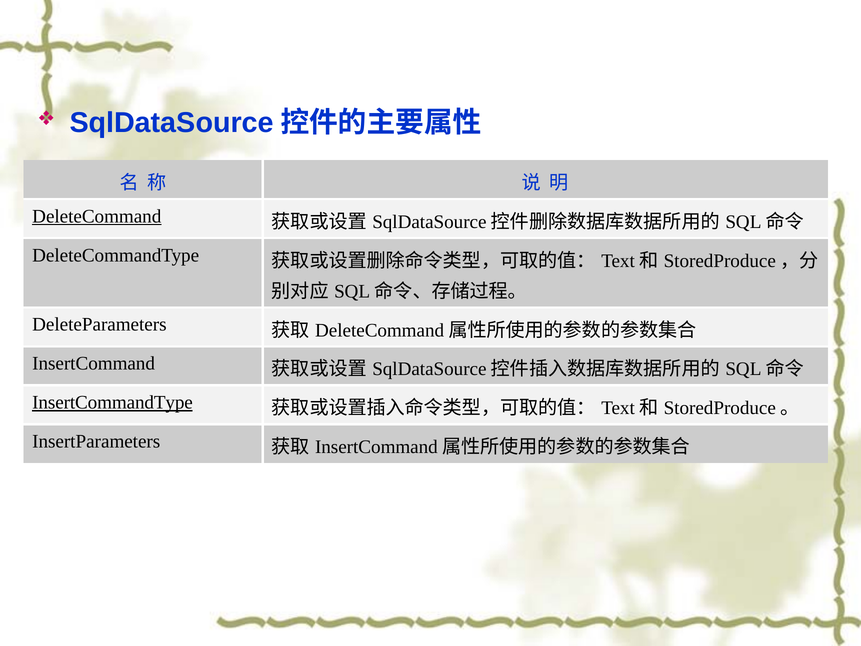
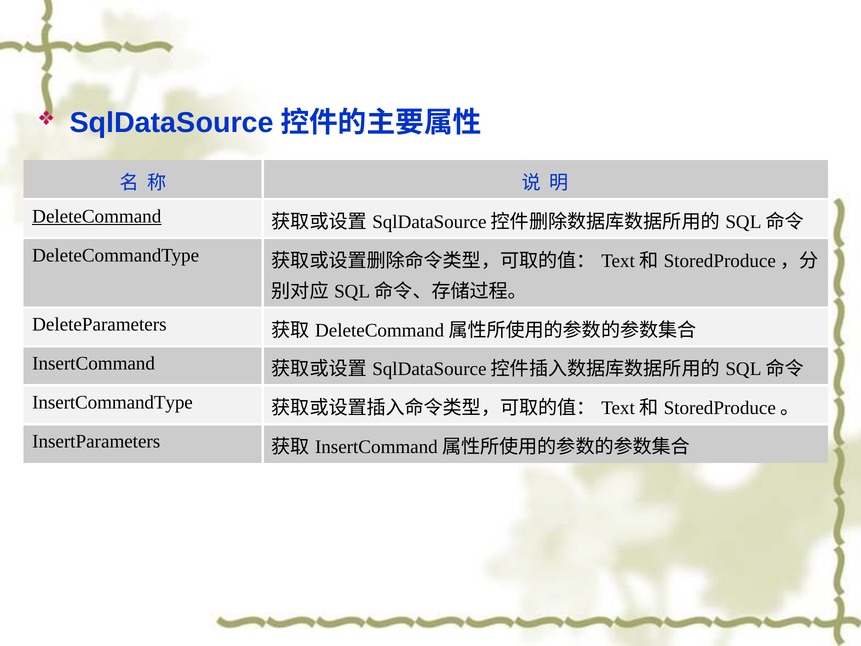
InsertCommandType underline: present -> none (113, 402)
